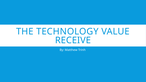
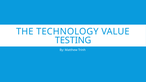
RECEIVE: RECEIVE -> TESTING (73, 40)
